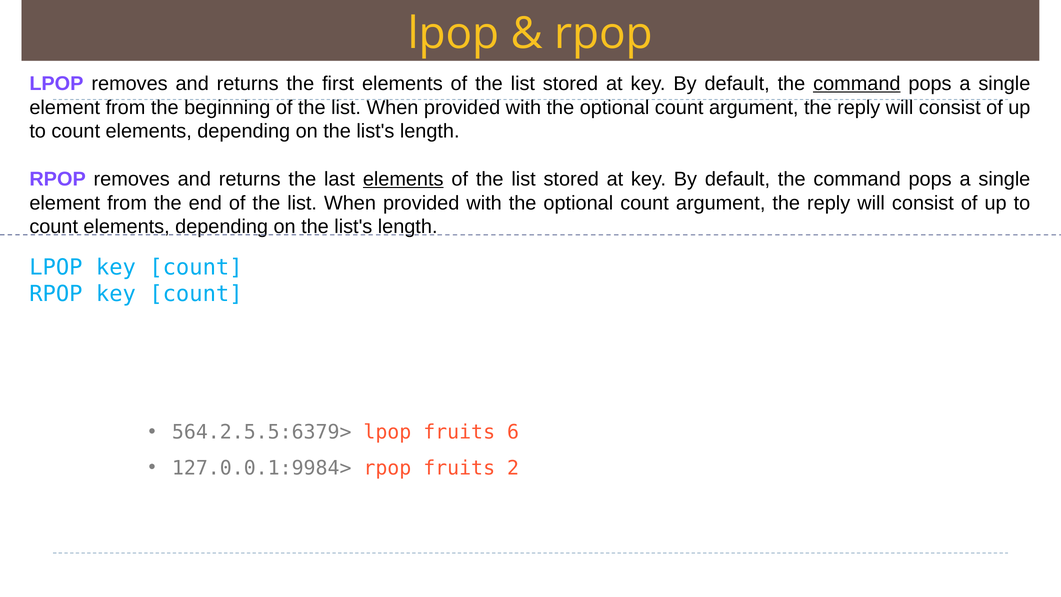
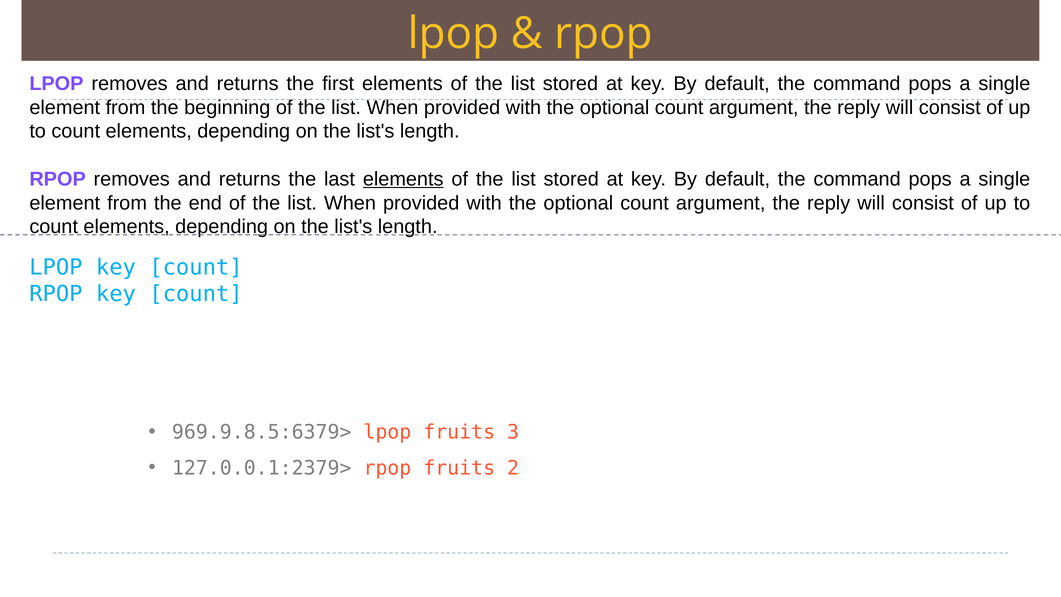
command underline: present -> none (857, 84)
564.2.5.5:6379>: 564.2.5.5:6379> -> 969.9.8.5:6379> (262, 432)
6: 6 -> 3 (513, 432)
127.0.0.1:9984>: 127.0.0.1:9984> -> 127.0.0.1:2379> (262, 468)
